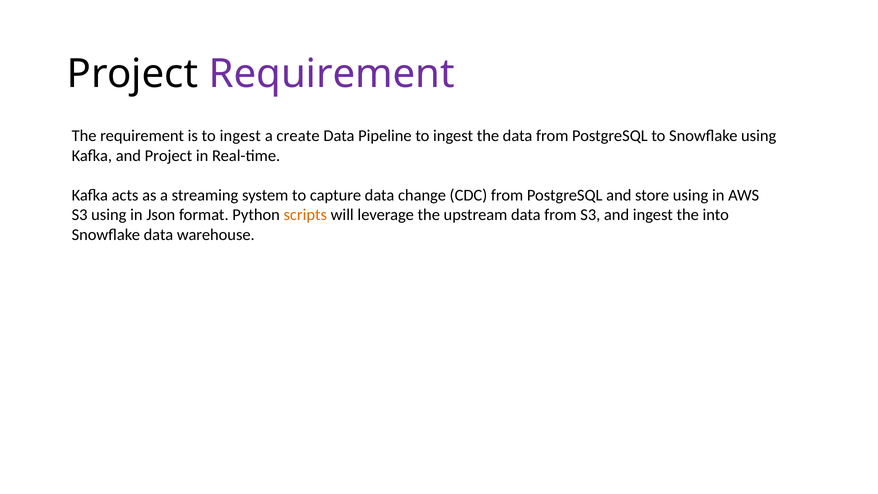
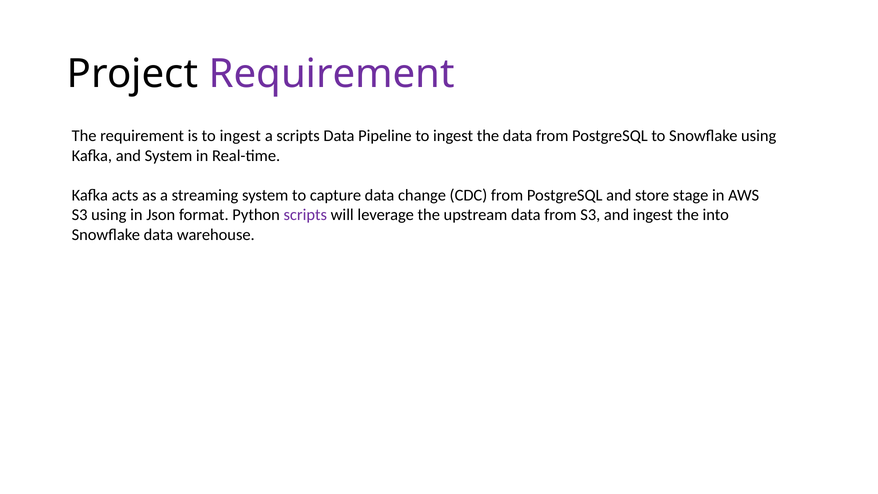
a create: create -> scripts (298, 136)
and Project: Project -> System (168, 156)
store using: using -> stage (691, 195)
scripts colour: orange -> purple (305, 215)
